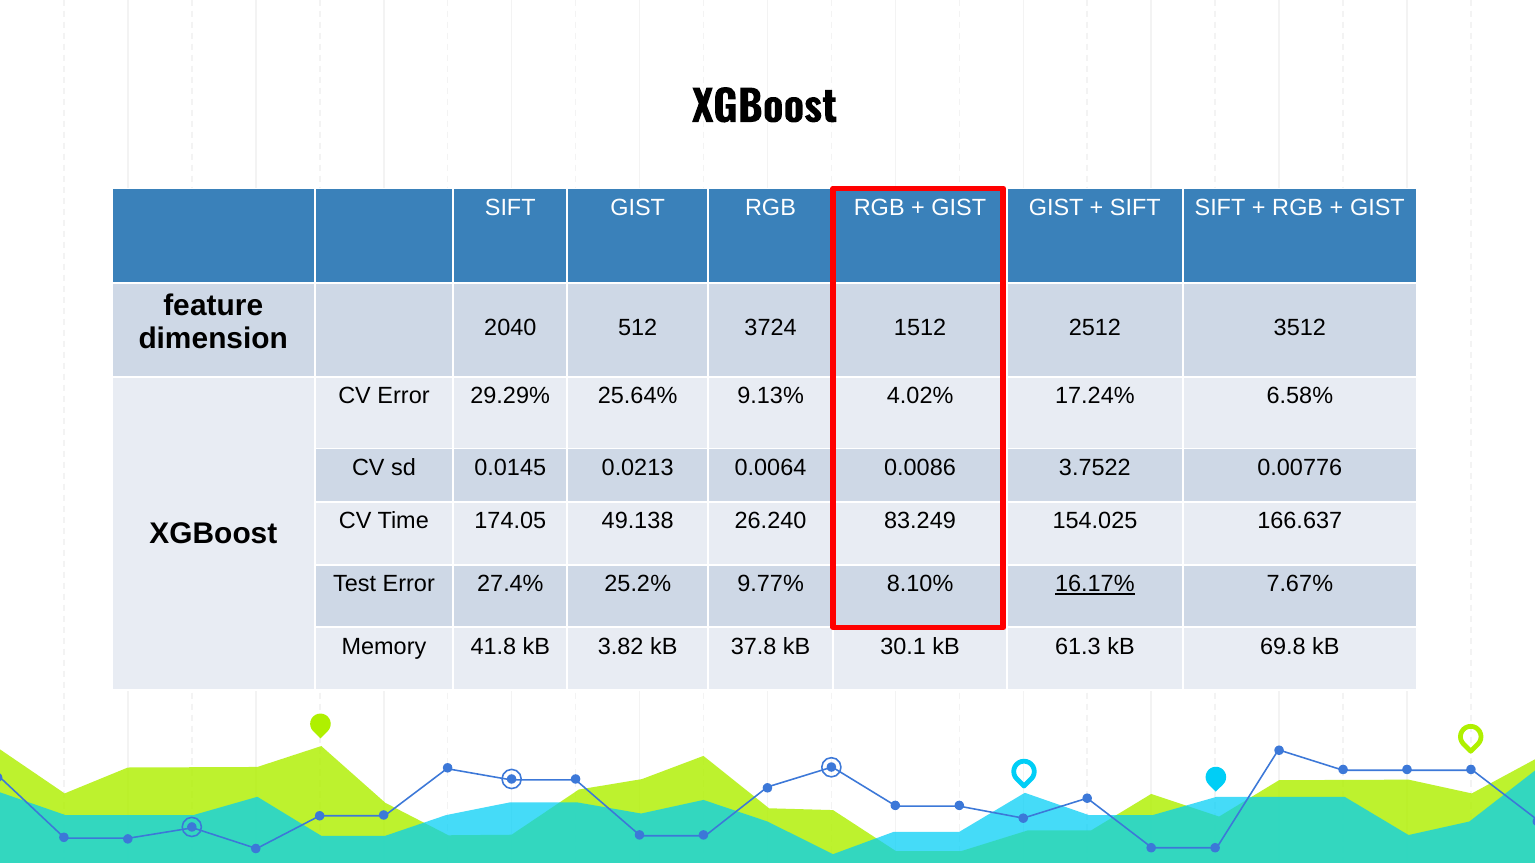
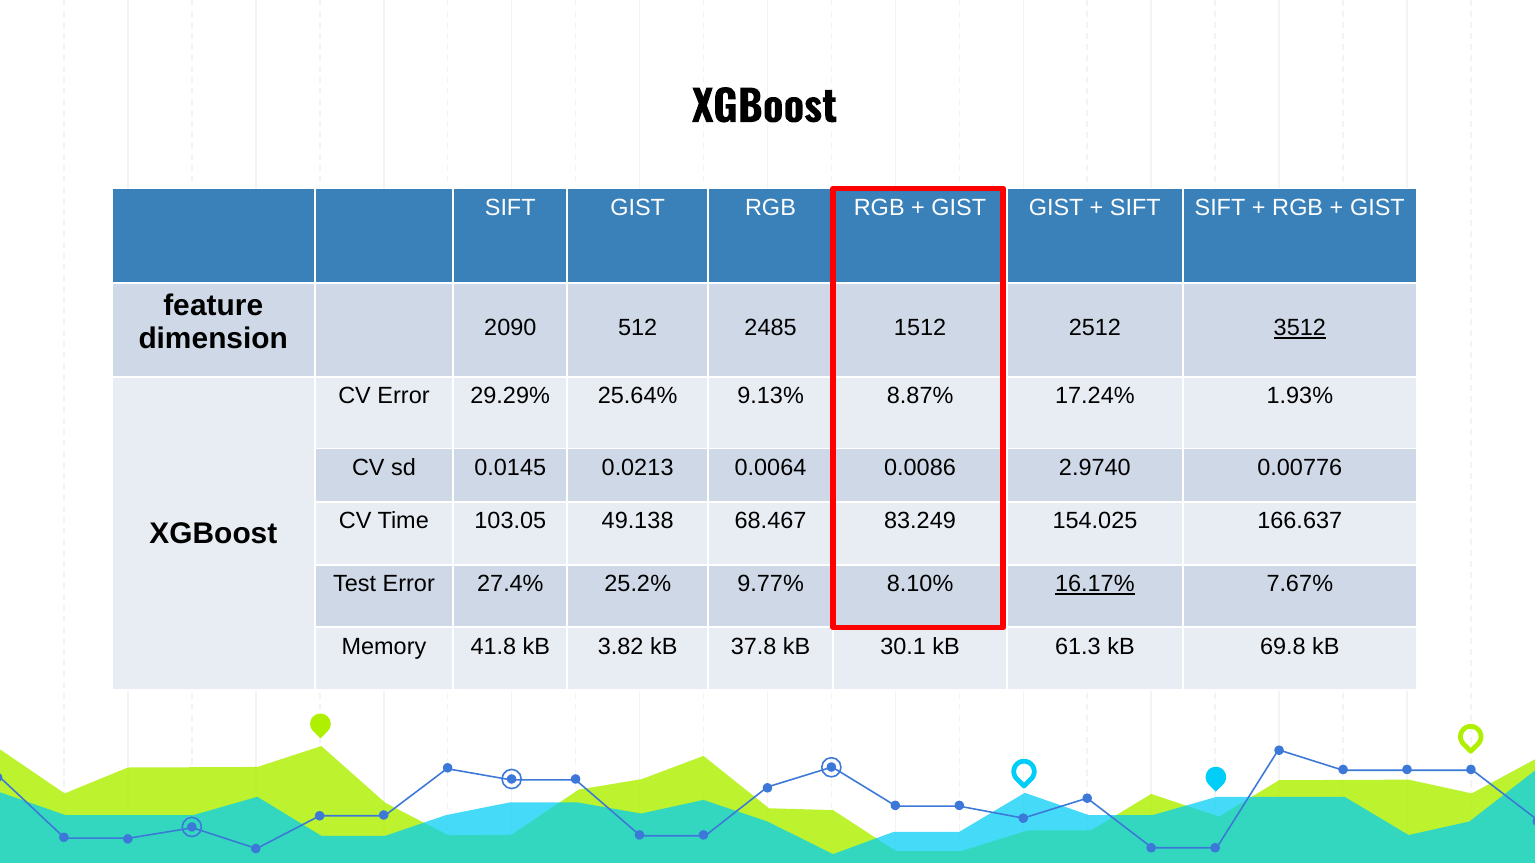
2040: 2040 -> 2090 (510, 328)
3724: 3724 -> 2485 (771, 328)
3512 underline: none -> present (1300, 328)
4.02%: 4.02% -> 8.87% (920, 396)
6.58%: 6.58% -> 1.93% (1300, 396)
3.7522: 3.7522 -> 2.9740 (1095, 468)
174.05: 174.05 -> 103.05 (510, 521)
26.240: 26.240 -> 68.467 (771, 521)
